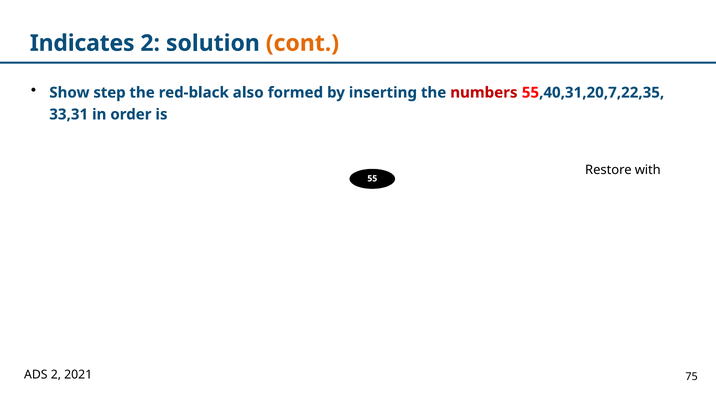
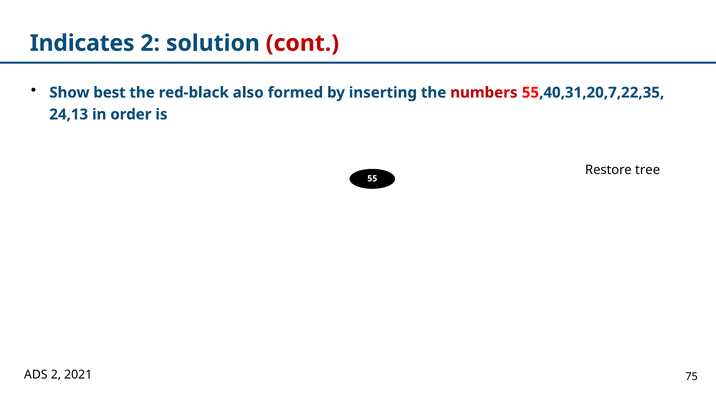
cont colour: orange -> red (302, 43)
step: step -> best (110, 93)
33,31: 33,31 -> 24,13 (69, 114)
with: with -> tree (648, 170)
